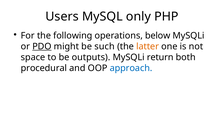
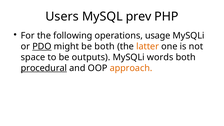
only: only -> prev (139, 16)
below: below -> usage (158, 36)
be such: such -> both (105, 46)
return: return -> words (160, 57)
procedural underline: none -> present (44, 68)
approach colour: blue -> orange (131, 68)
